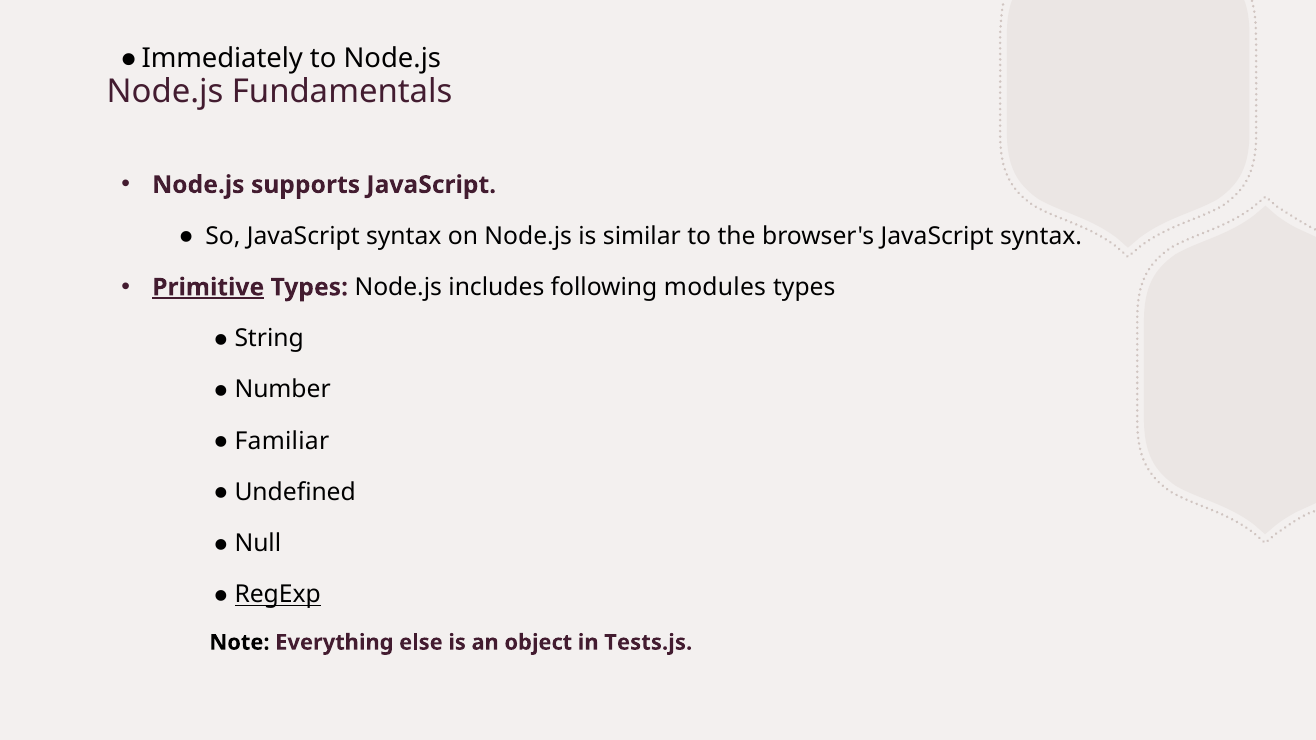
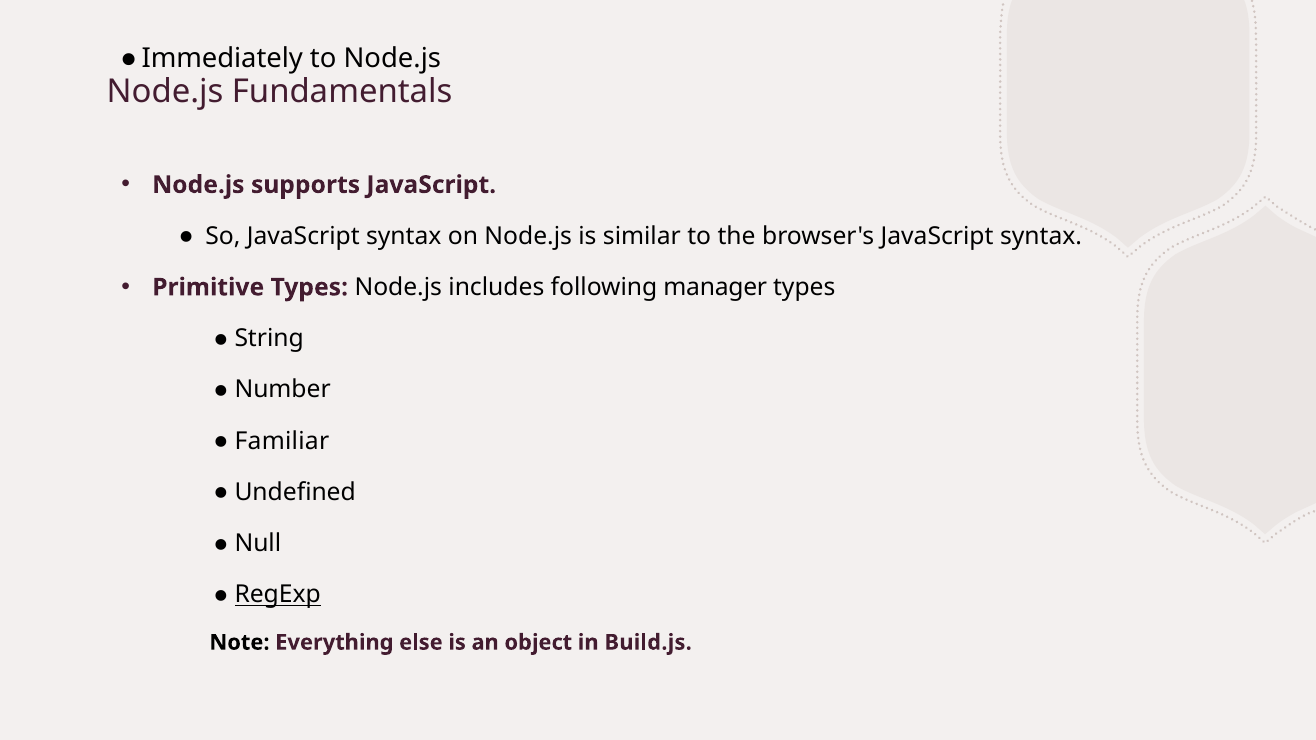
Primitive underline: present -> none (208, 287)
modules: modules -> manager (715, 287)
Tests.js: Tests.js -> Build.js (648, 643)
